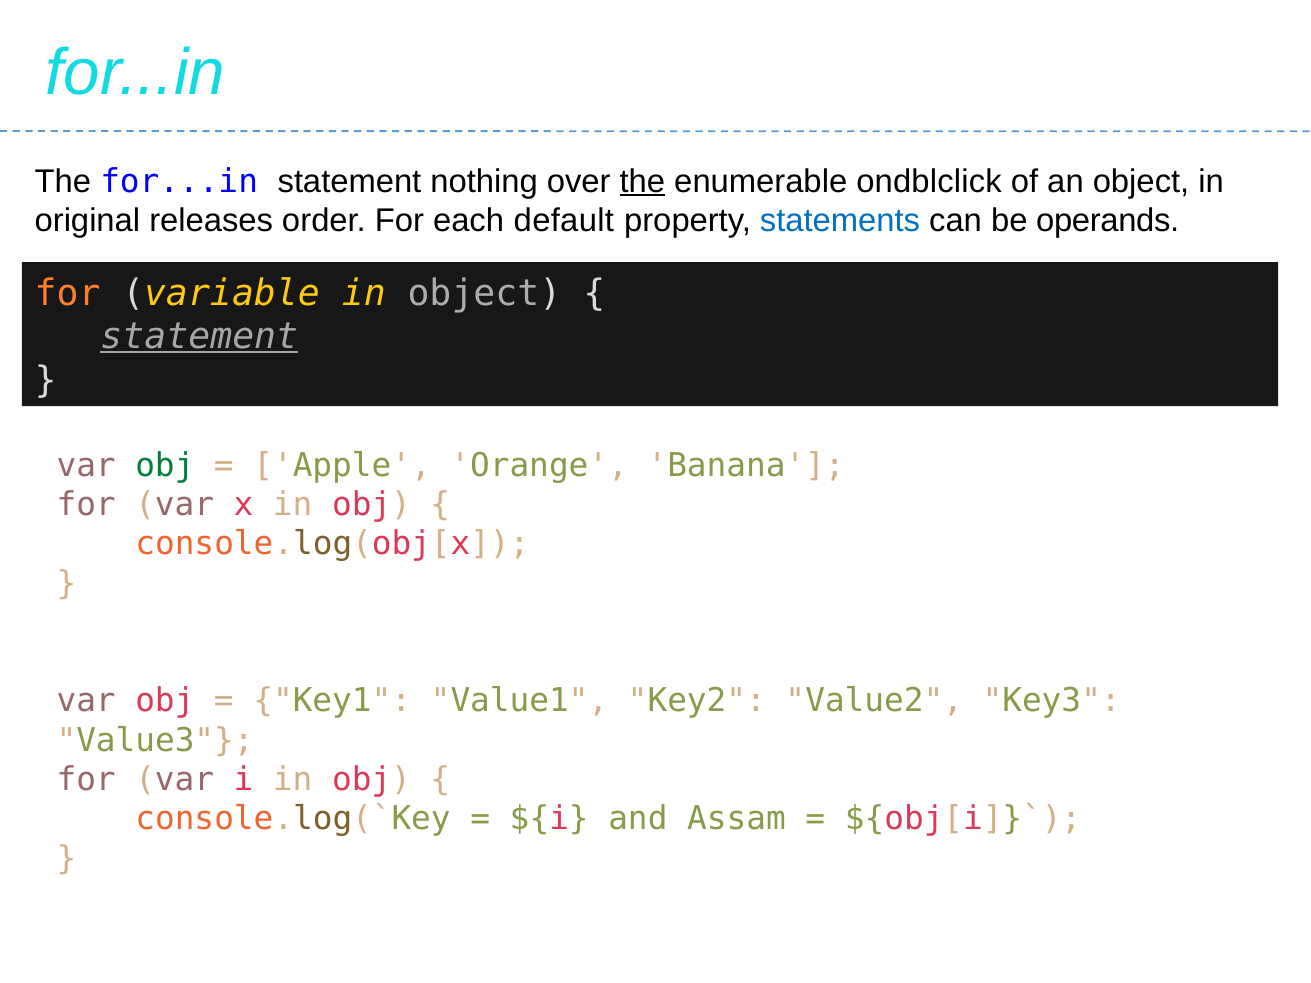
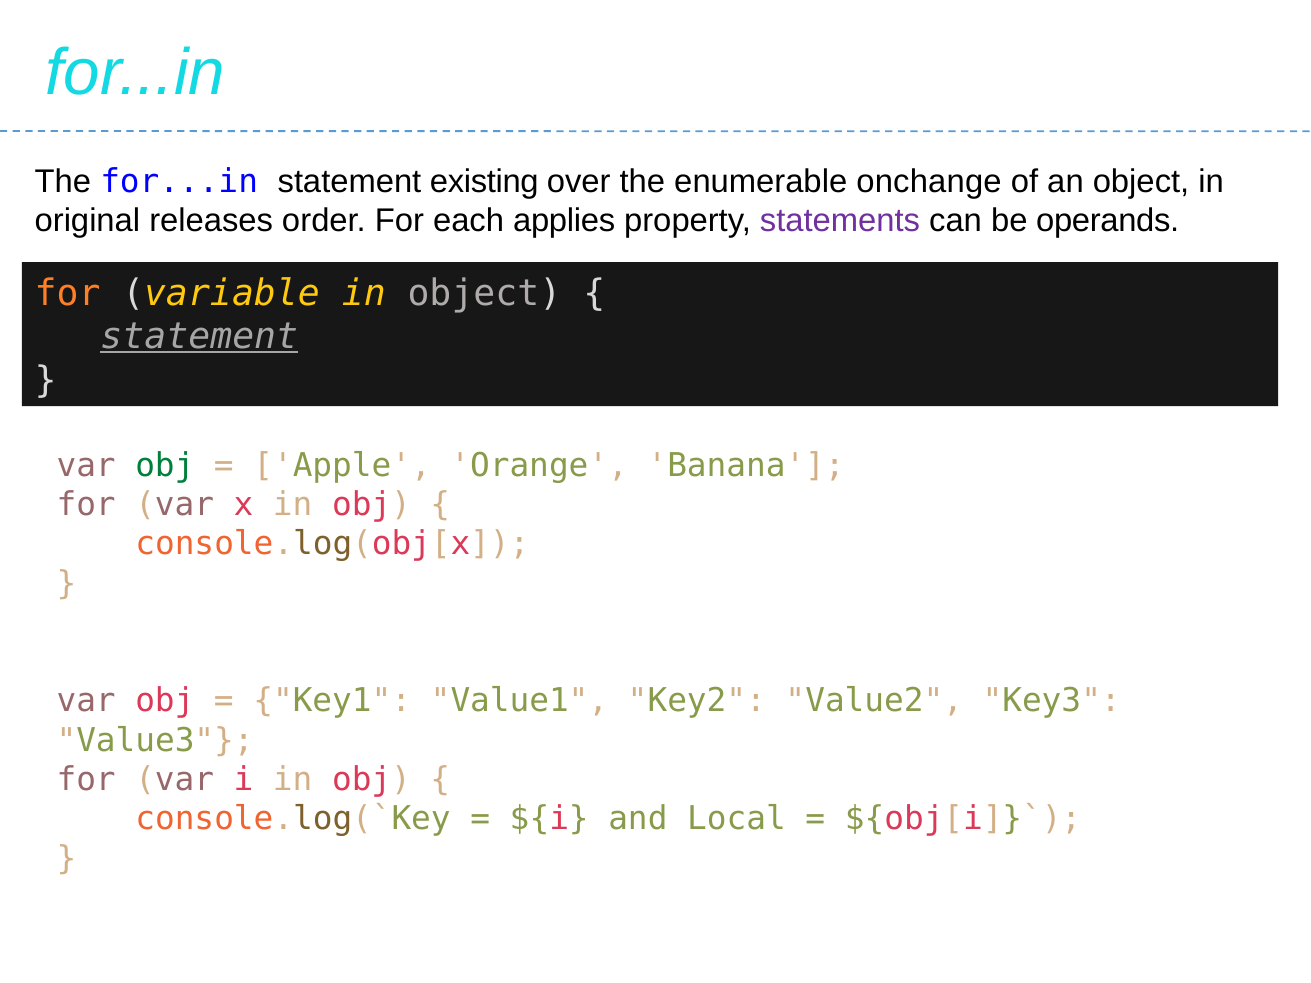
nothing: nothing -> existing (484, 181)
the underline: present -> none (642, 181)
ondblclick: ondblclick -> onchange (929, 181)
default: default -> applies (564, 221)
statements colour: blue -> purple (840, 221)
Assam: Assam -> Local (736, 819)
